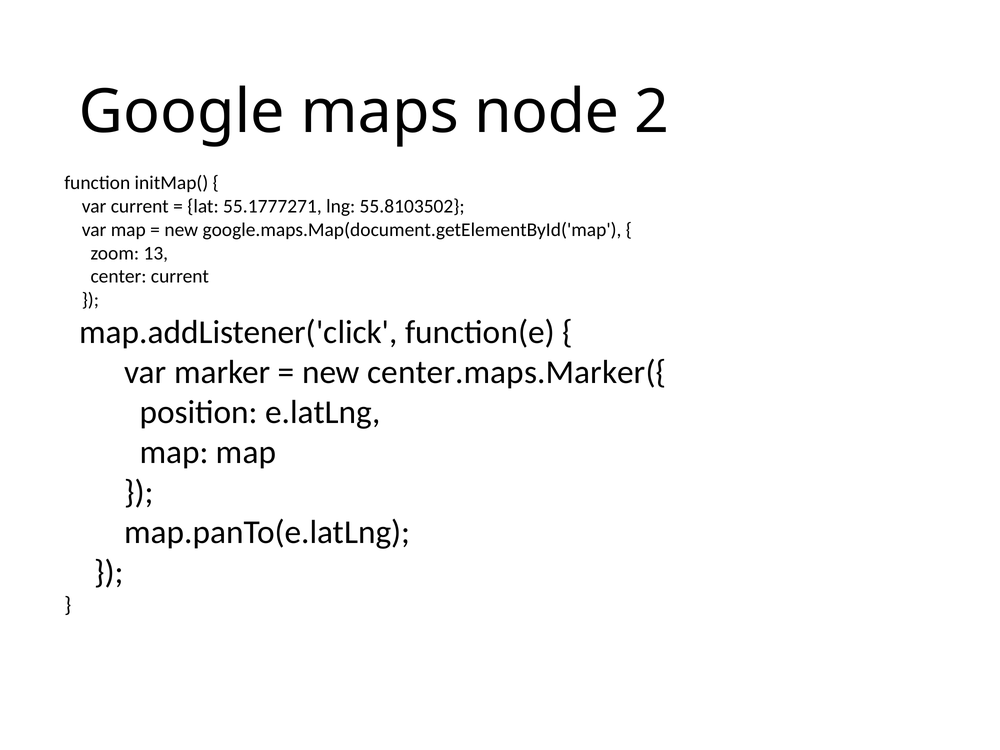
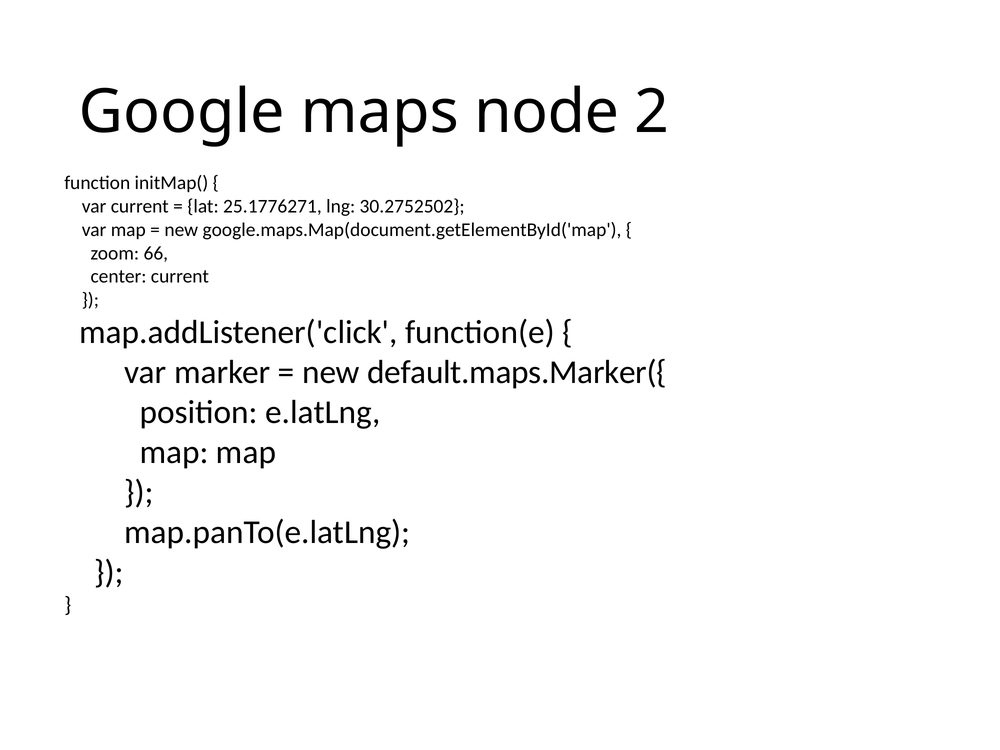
55.1777271: 55.1777271 -> 25.1776271 (272, 206)
55.8103502: 55.8103502 -> 30.2752502 (412, 206)
13: 13 -> 66 (156, 253)
center.maps.Marker({: center.maps.Marker({ -> default.maps.Marker({ (517, 372)
